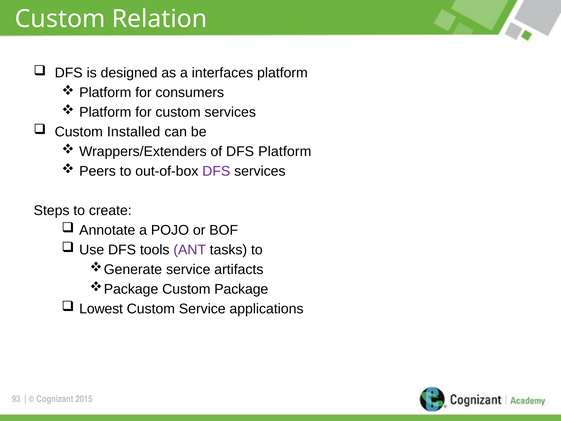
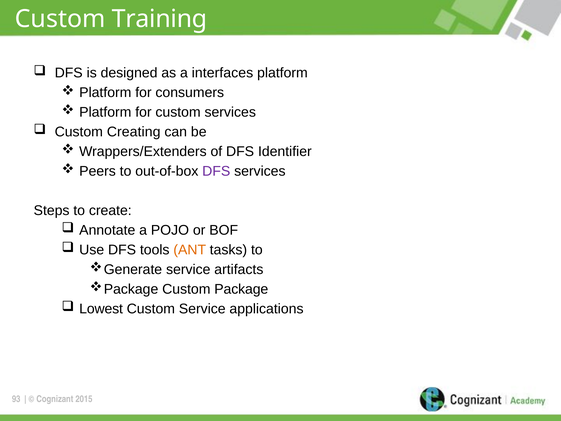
Relation: Relation -> Training (160, 19)
Installed: Installed -> Creating (134, 132)
DFS Platform: Platform -> Identifier (285, 152)
ANT colour: purple -> orange (190, 250)
